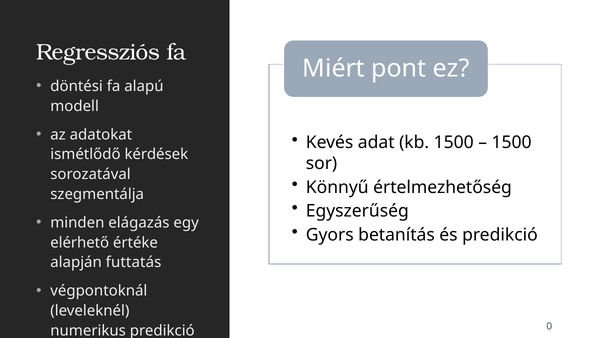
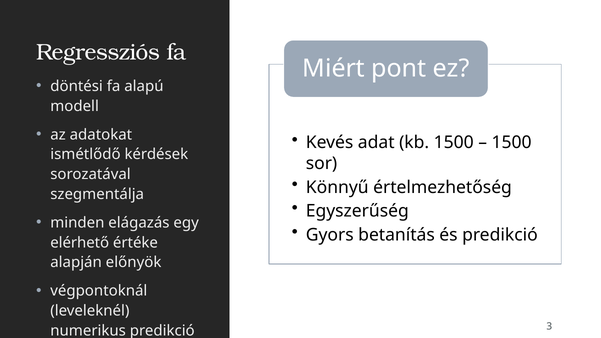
futtatás: futtatás -> előnyök (134, 262)
0: 0 -> 3 (549, 327)
